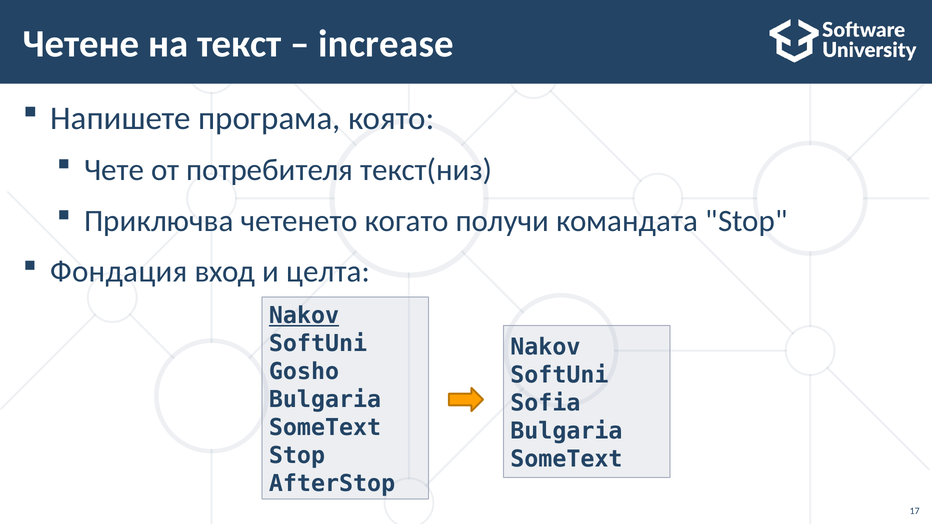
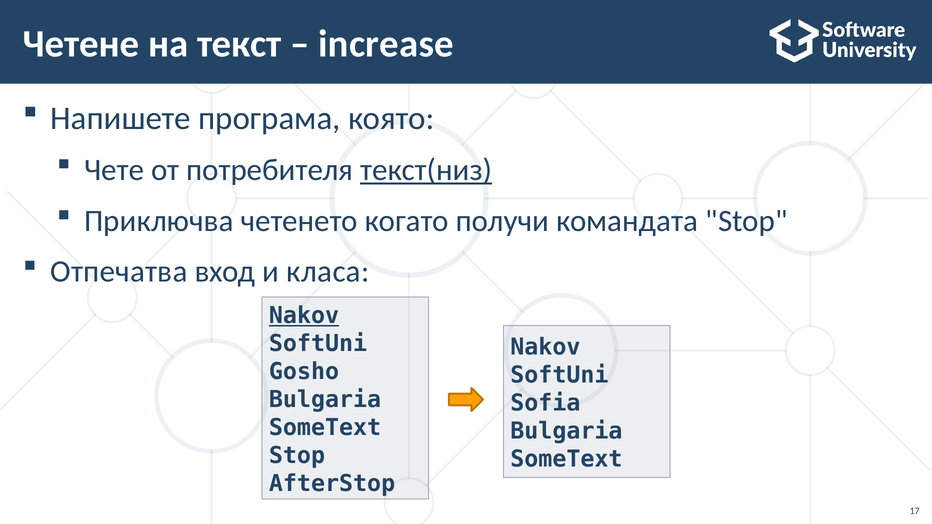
текст(низ underline: none -> present (426, 170)
Фондация: Фондация -> Отпечатва (119, 272)
целта: целта -> класа (328, 272)
